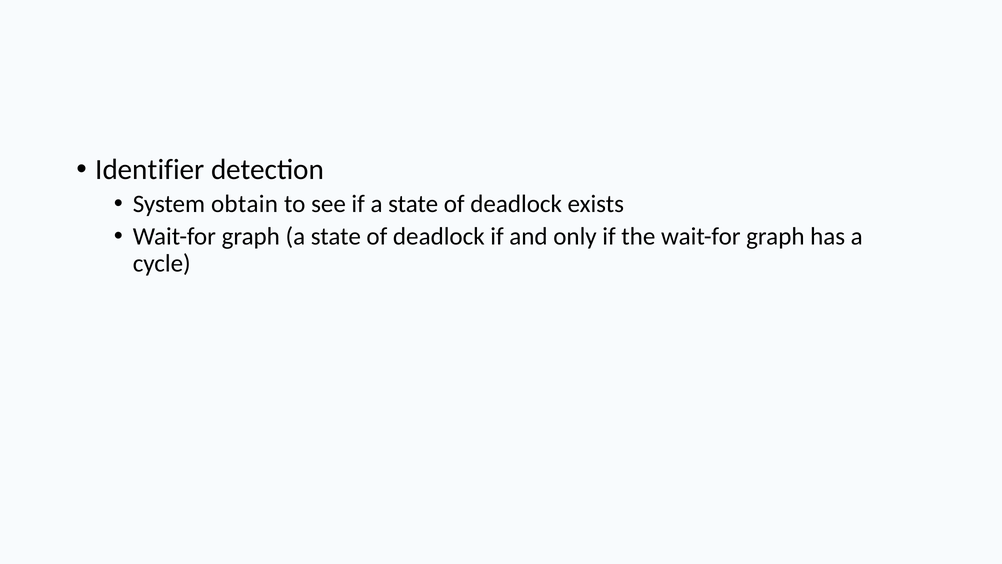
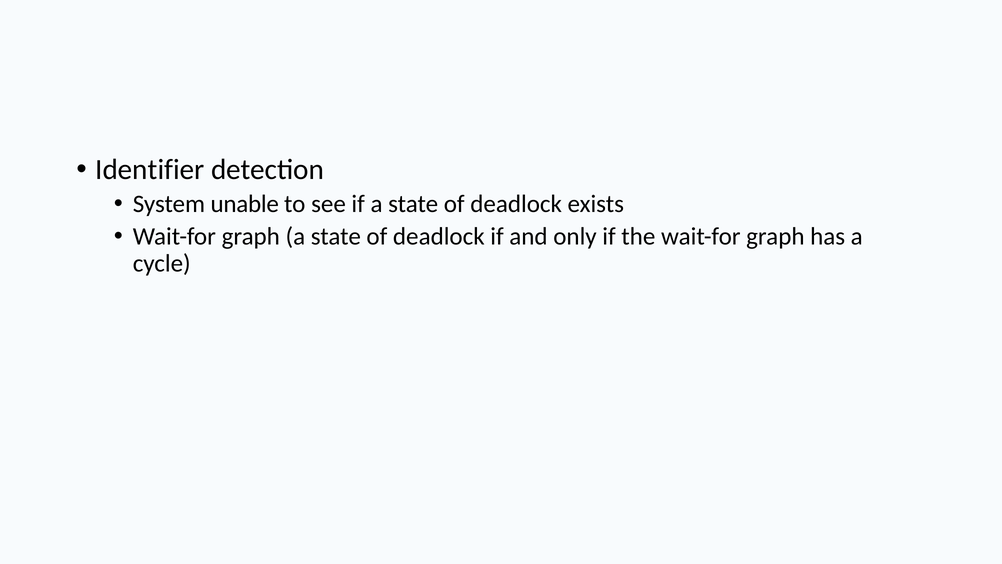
obtain: obtain -> unable (245, 204)
